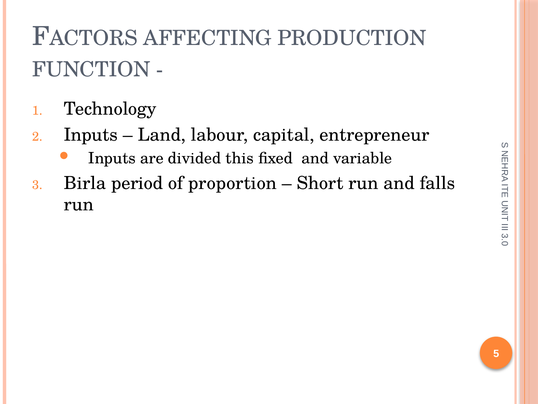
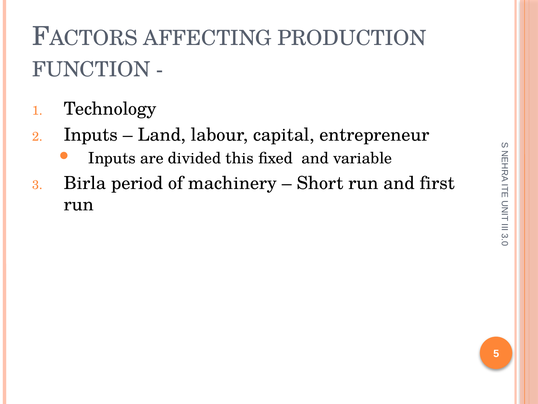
proportion: proportion -> machinery (233, 183)
falls: falls -> first (437, 183)
